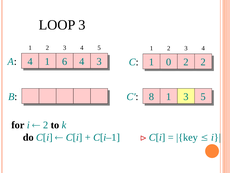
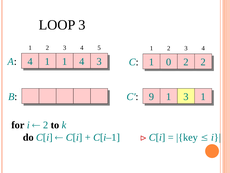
1 6: 6 -> 1 (65, 61)
8: 8 -> 9 (151, 96)
3 5: 5 -> 1 (203, 96)
